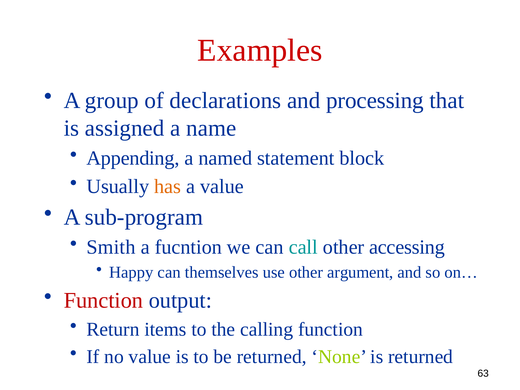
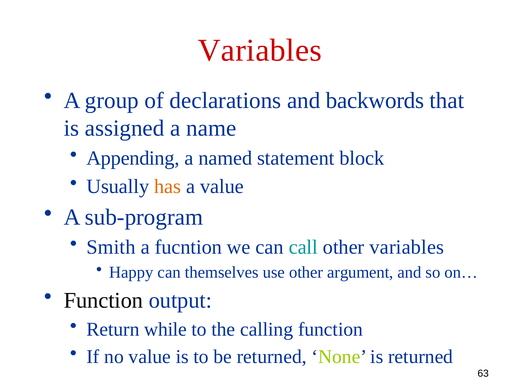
Examples: Examples -> Variables (260, 50)
processing: processing -> backwords (375, 100)
other accessing: accessing -> variables (407, 247)
Function colour: red -> black (103, 301)
items: items -> while (166, 329)
